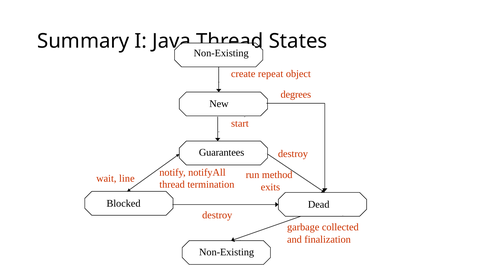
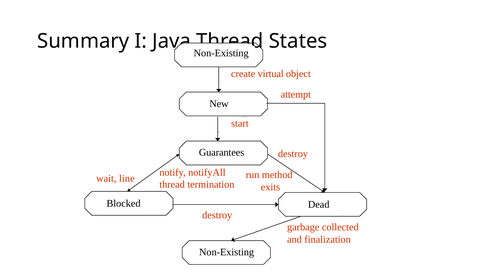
repeat: repeat -> virtual (271, 74)
degrees: degrees -> attempt (296, 95)
